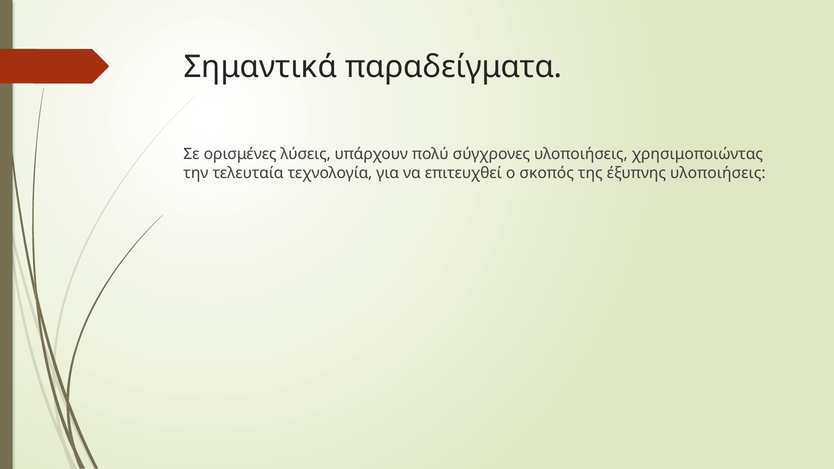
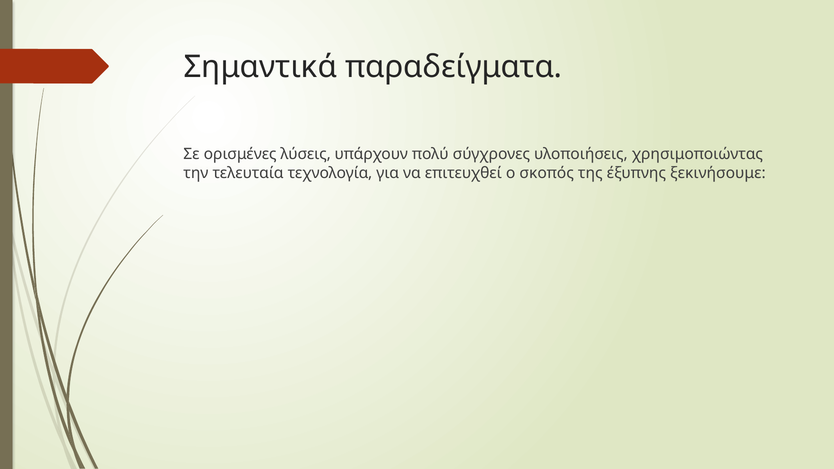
έξυπνης υλοποιήσεις: υλοποιήσεις -> ξεκινήσουμε (718, 173)
